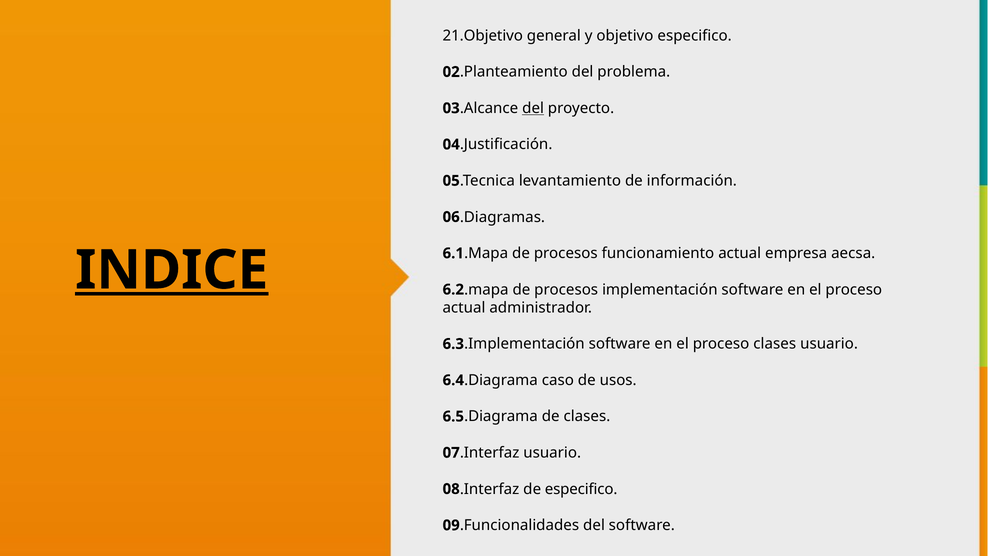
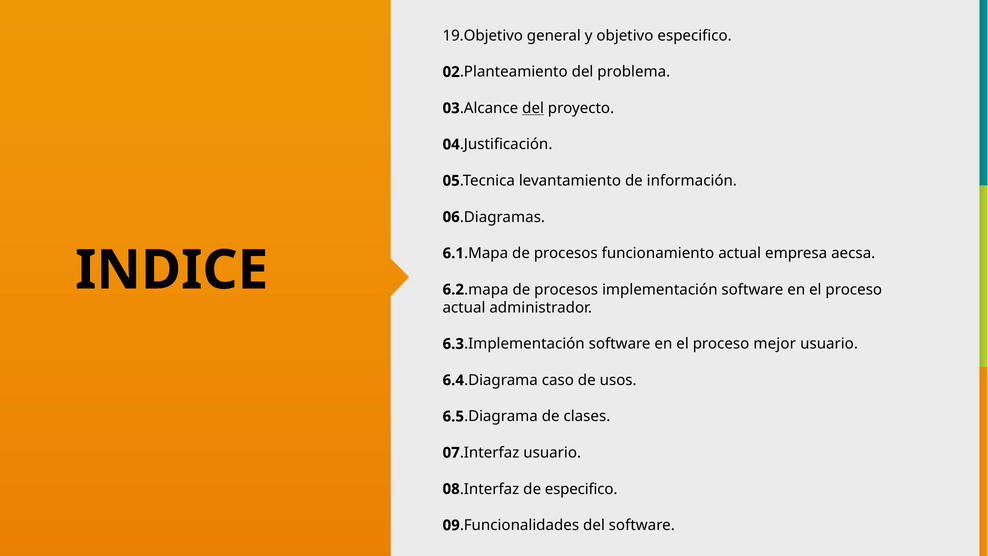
21.Objetivo: 21.Objetivo -> 19.Objetivo (483, 36)
INDICE underline: present -> none (172, 270)
proceso clases: clases -> mejor (775, 344)
